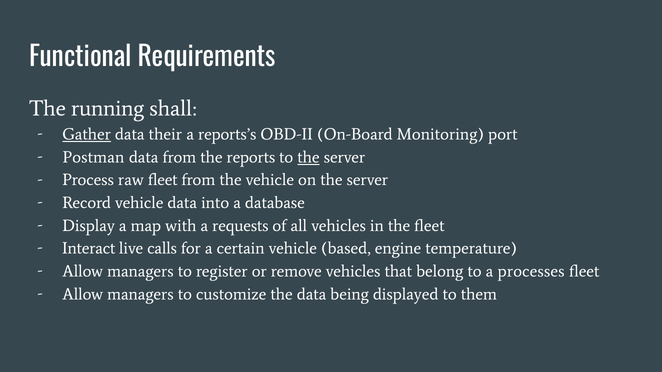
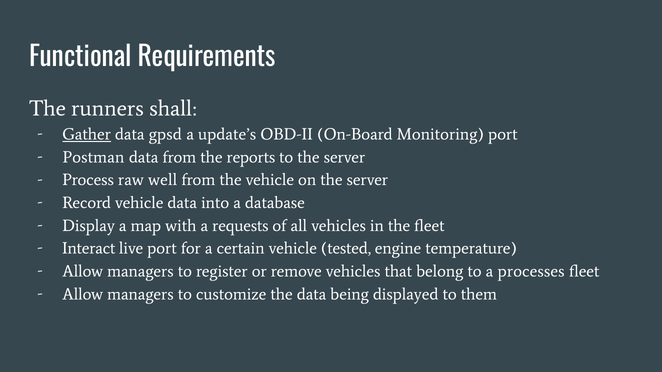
running: running -> runners (107, 109)
their: their -> gpsd (165, 135)
reports’s: reports’s -> update’s (227, 135)
the underline: present -> none (308, 157)
raw fleet: fleet -> well (163, 180)
live calls: calls -> port (162, 249)
based: based -> tested (346, 249)
